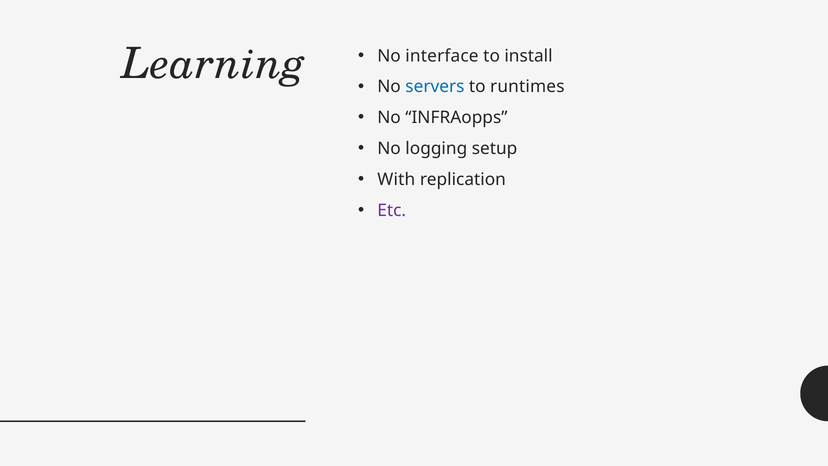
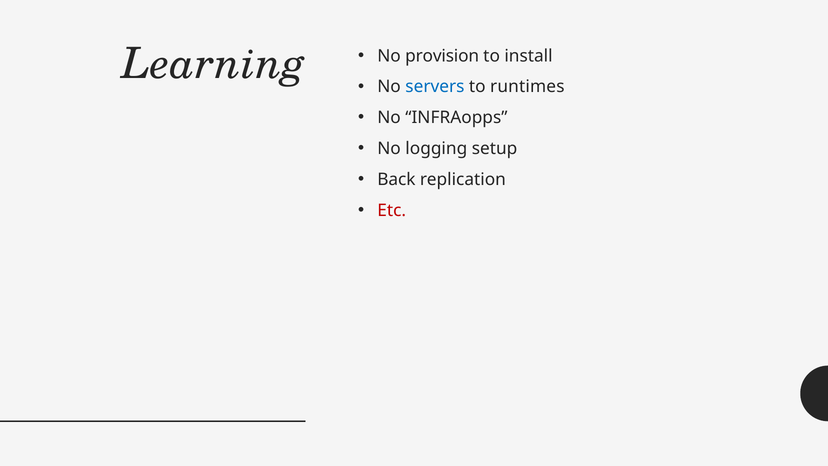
interface: interface -> provision (442, 56)
With: With -> Back (396, 180)
Etc colour: purple -> red (392, 211)
